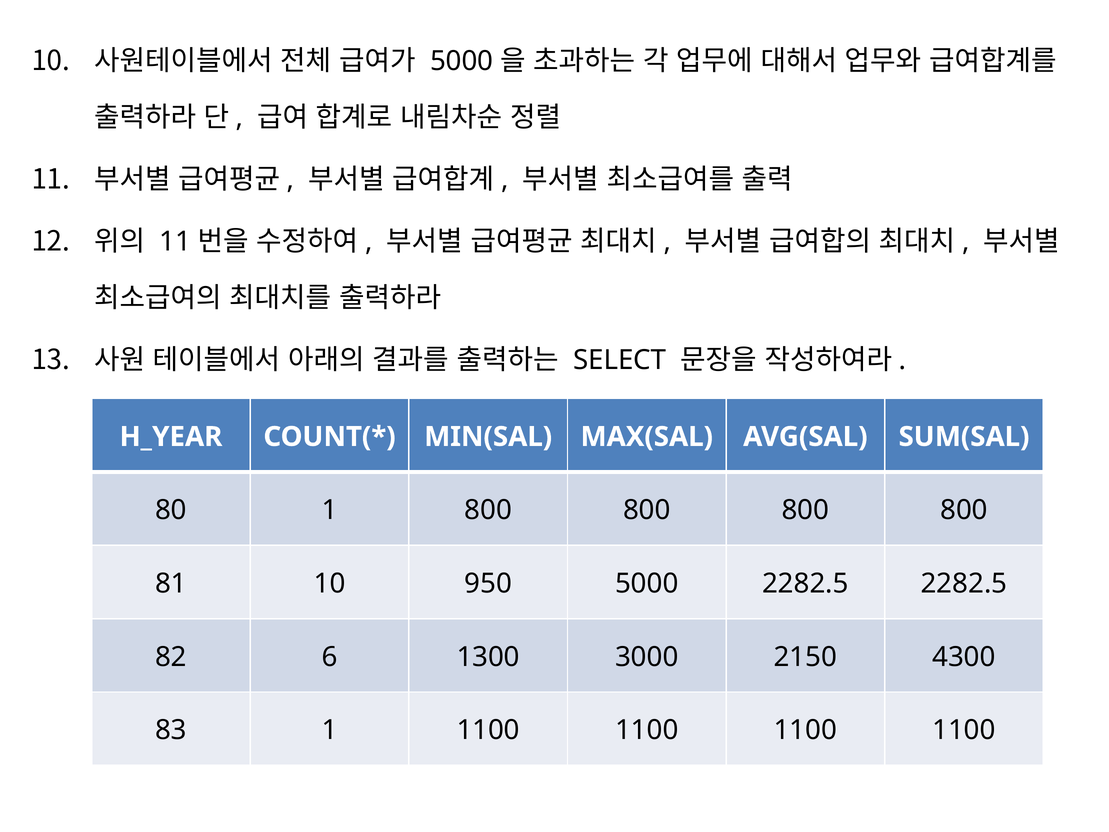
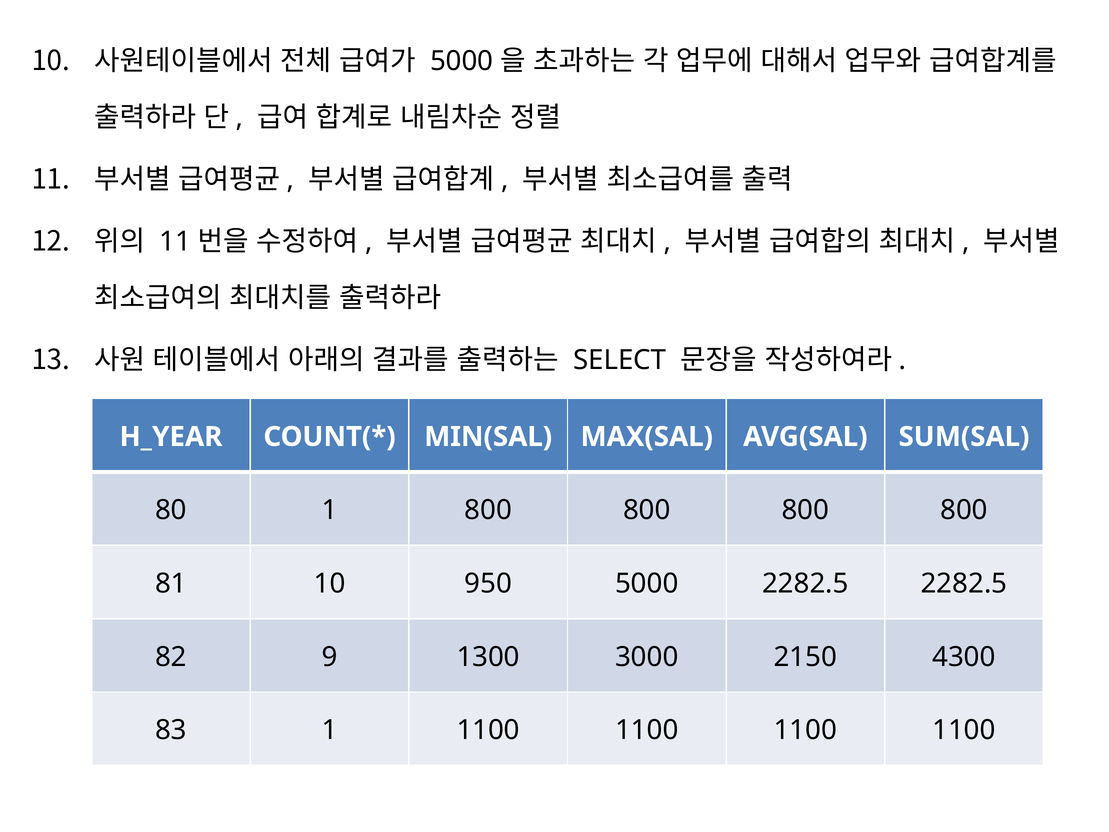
6: 6 -> 9 (330, 657)
